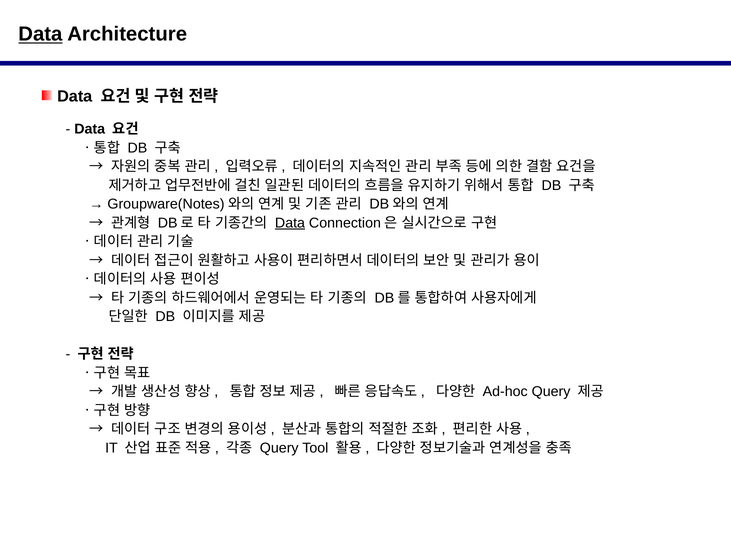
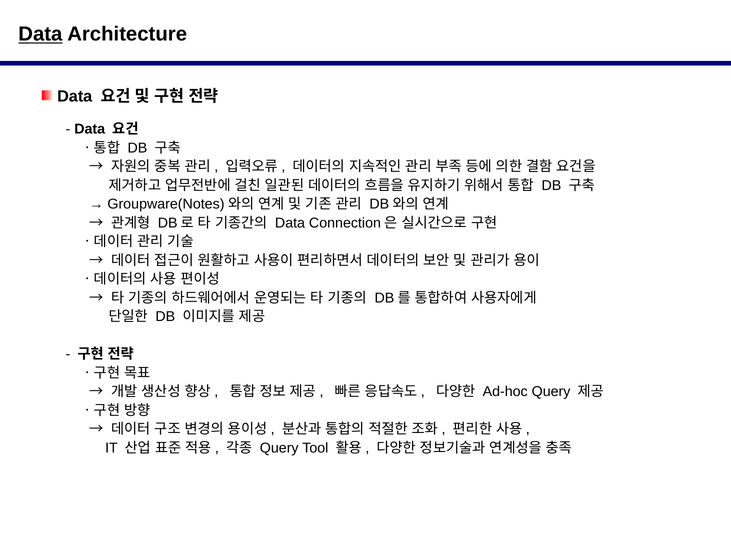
Data underline: present -> none (290, 223)
